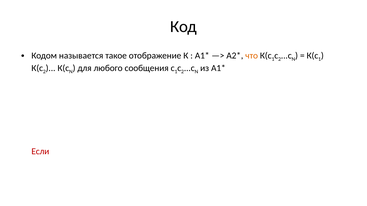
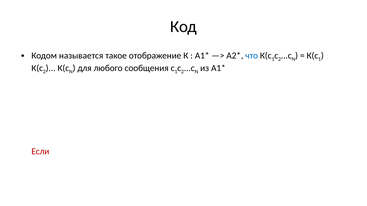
что colour: orange -> blue (252, 56)
